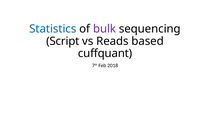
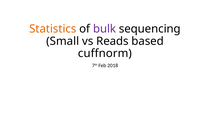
Statistics colour: blue -> orange (53, 29)
Script: Script -> Small (63, 41)
cuffquant: cuffquant -> cuffnorm (105, 53)
